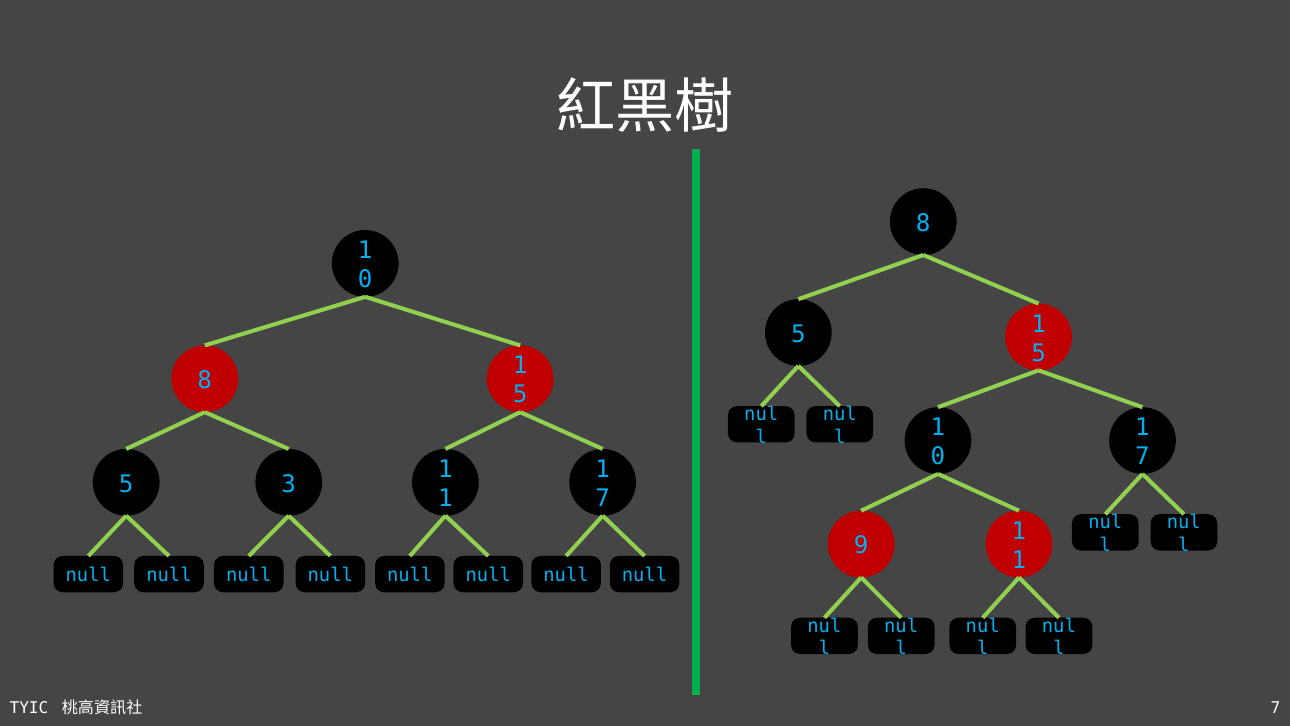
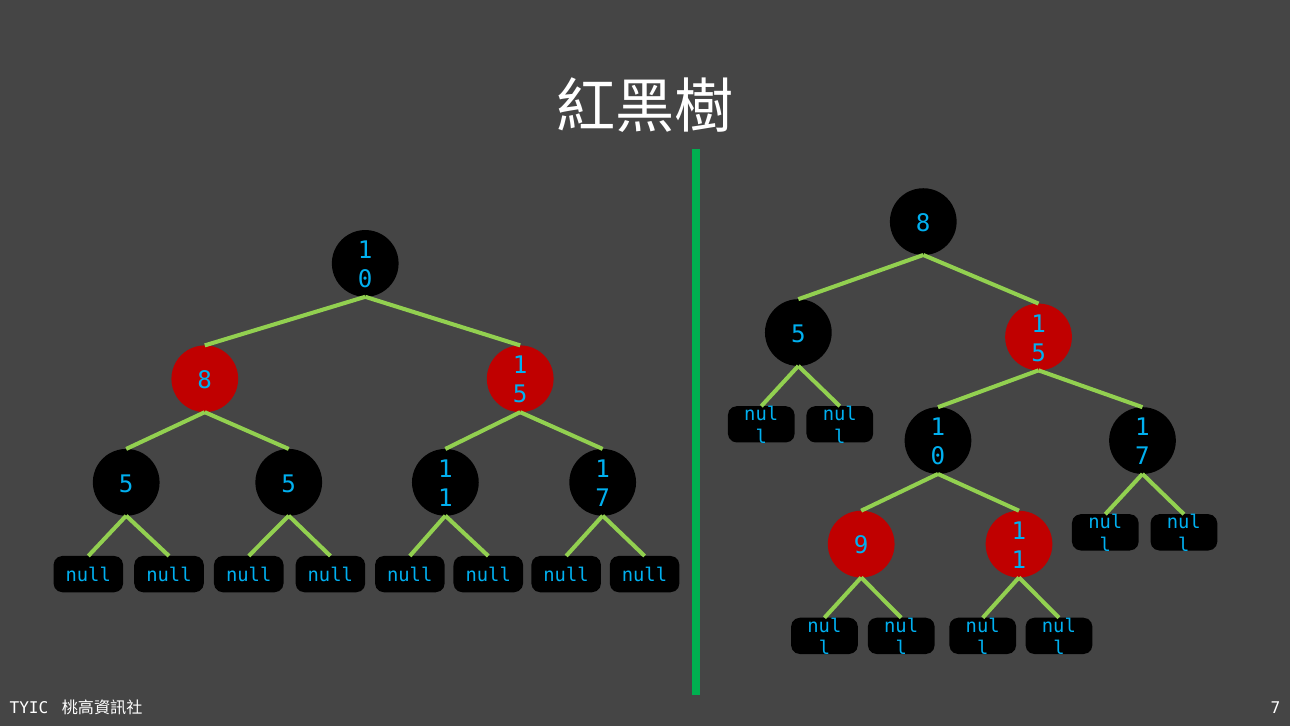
3: 3 -> 5 (289, 484)
